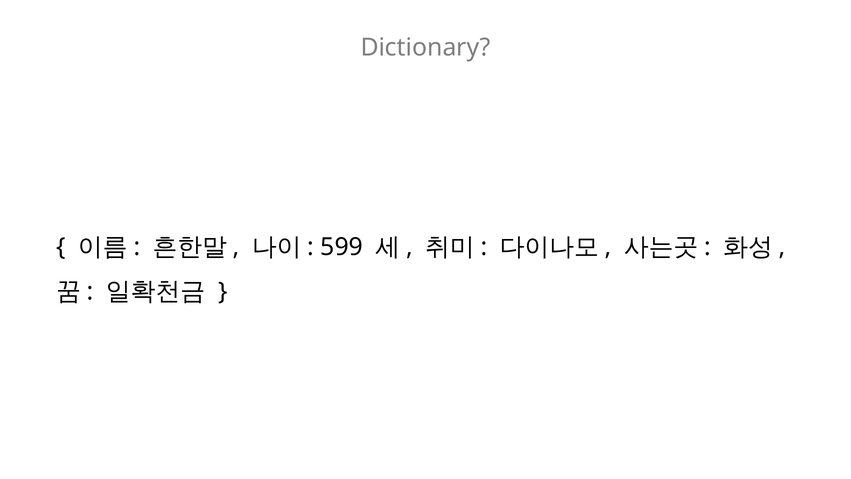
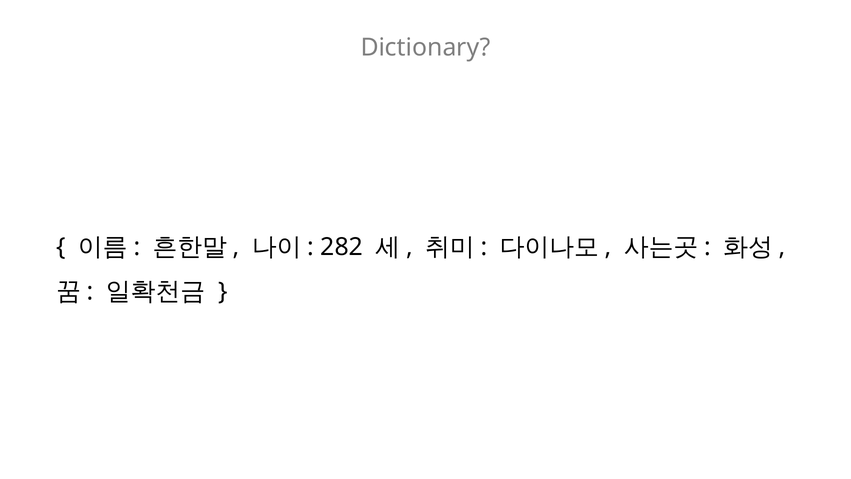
599: 599 -> 282 (342, 247)
